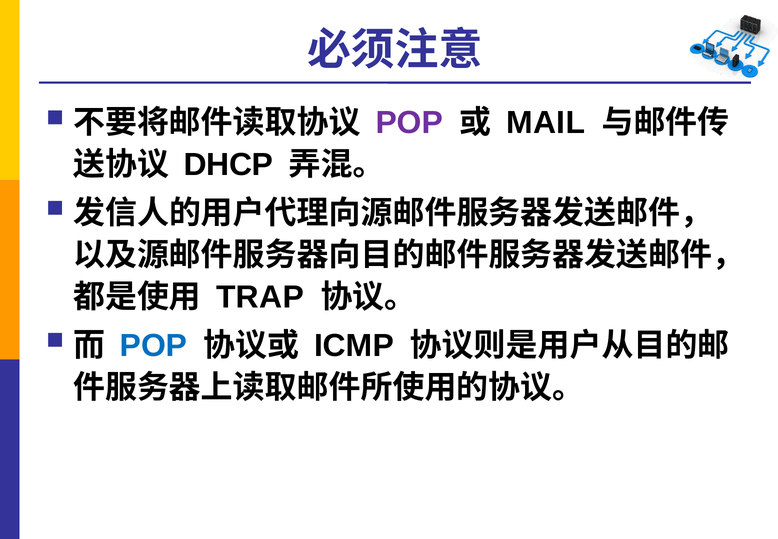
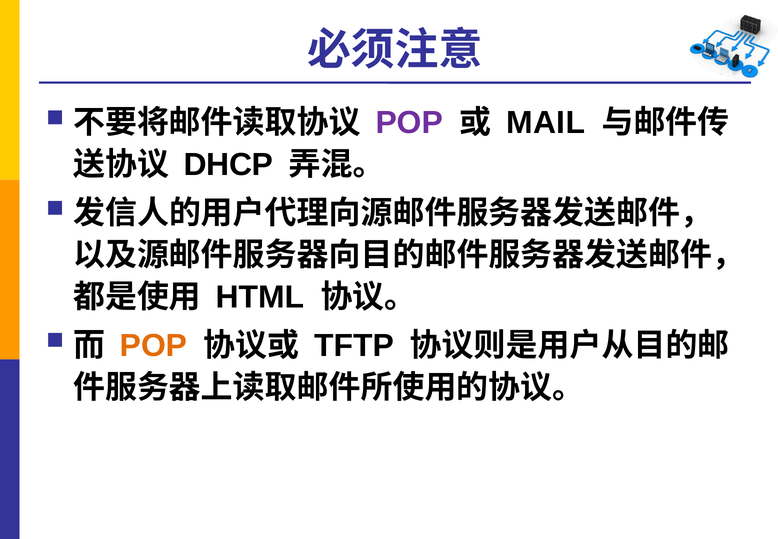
TRAP: TRAP -> HTML (260, 297)
POP colour: blue -> orange (154, 345)
ICMP: ICMP -> TFTP (354, 345)
